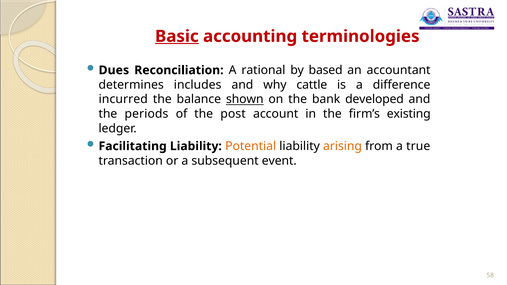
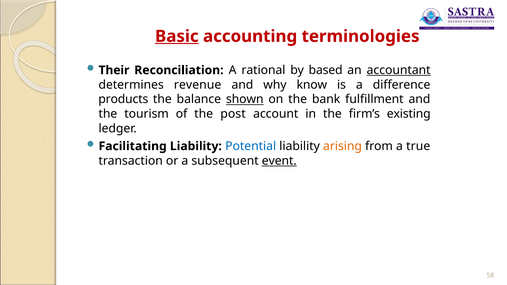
Dues: Dues -> Their (114, 70)
accountant underline: none -> present (399, 70)
includes: includes -> revenue (198, 85)
cattle: cattle -> know (312, 85)
incurred: incurred -> products (123, 99)
developed: developed -> fulfillment (374, 99)
periods: periods -> tourism (147, 114)
Potential colour: orange -> blue (251, 146)
event underline: none -> present (279, 161)
